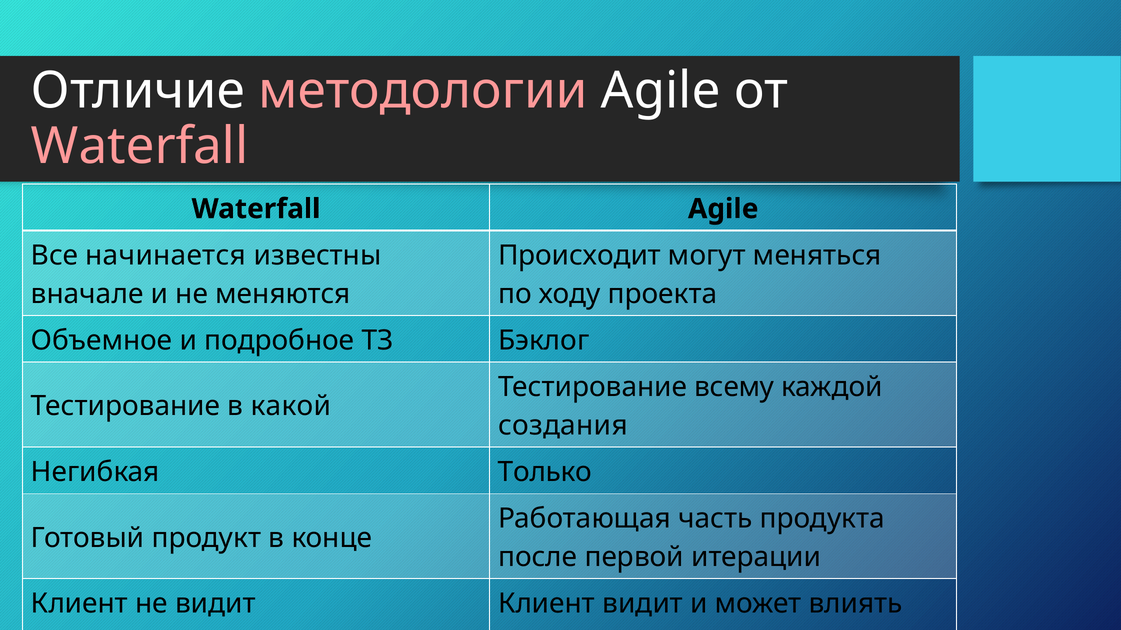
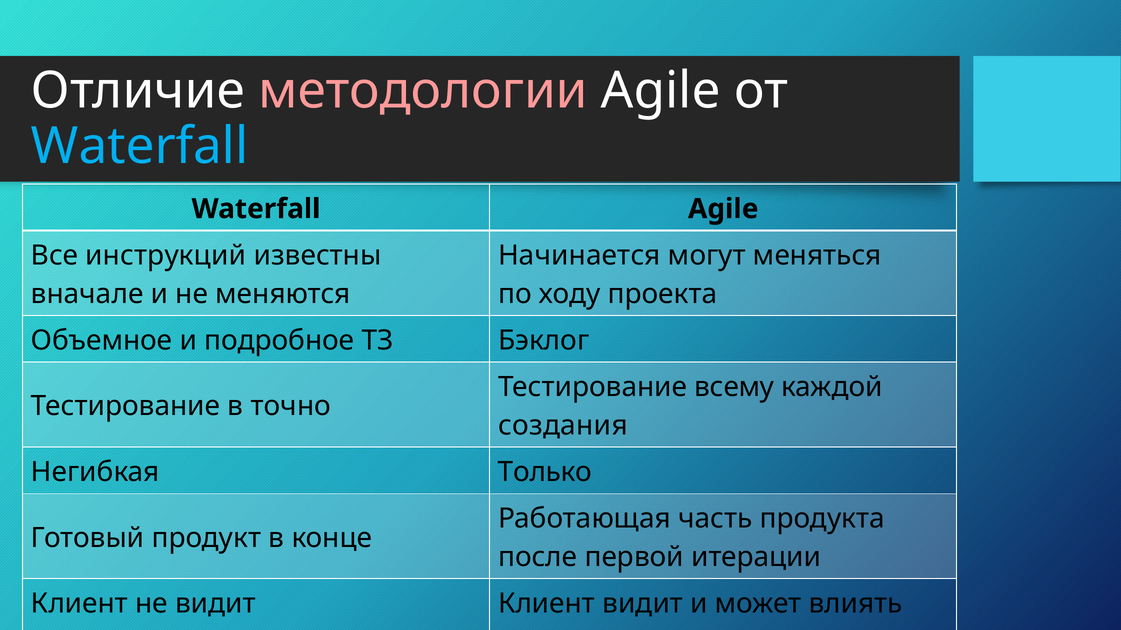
Waterfall colour: pink -> light blue (140, 146)
начинается: начинается -> инструкций (166, 256)
Происходит: Происходит -> Начинается (579, 256)
какой: какой -> точно (291, 407)
